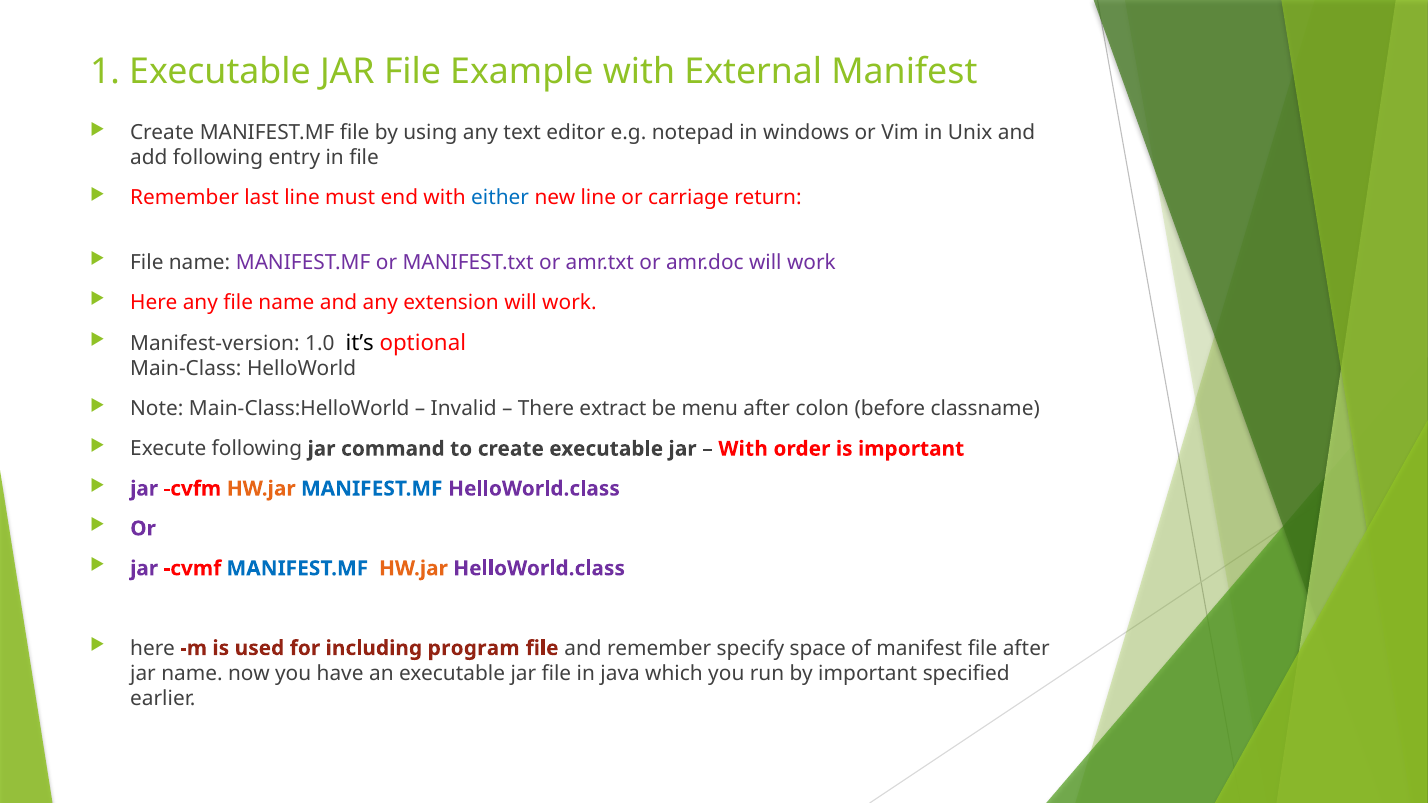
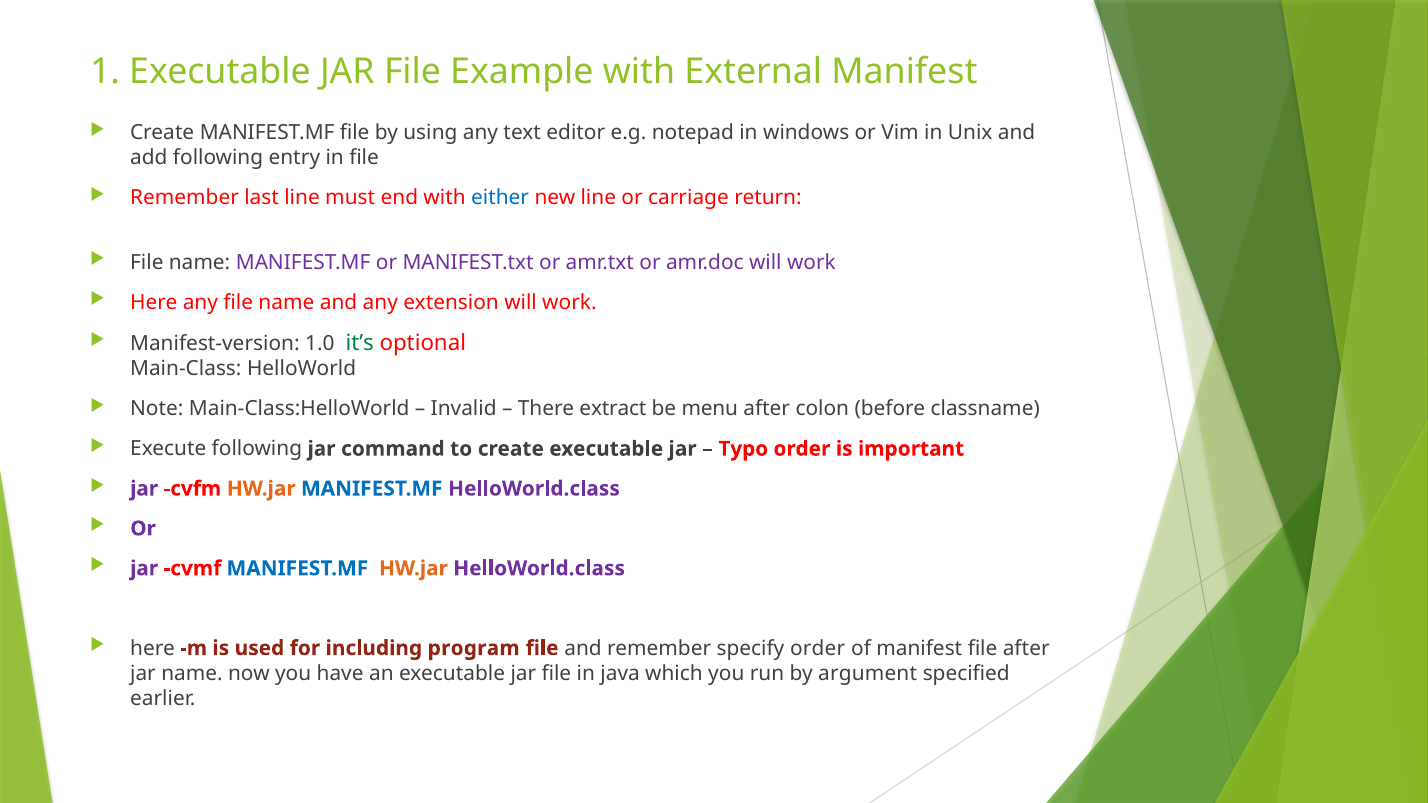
it’s colour: black -> green (360, 343)
With: With -> Typo (743, 449)
specify space: space -> order (818, 648)
by important: important -> argument (868, 673)
